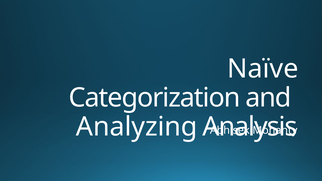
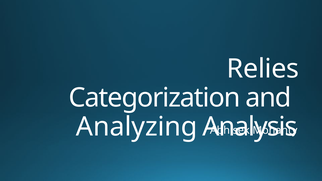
Naïve: Naïve -> Relies (263, 69)
